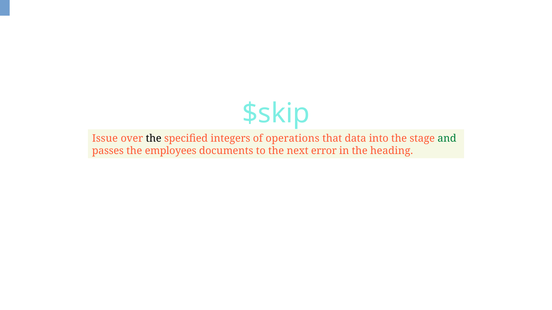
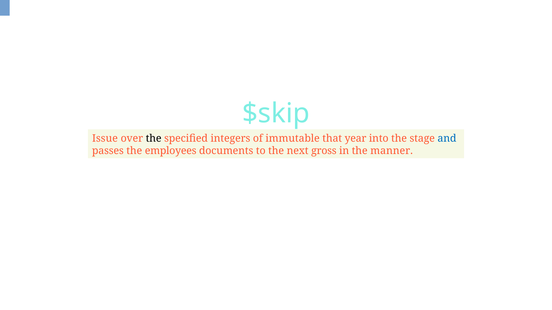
operations: operations -> immutable (293, 139)
data: data -> year (356, 139)
and colour: green -> blue (447, 139)
error: error -> gross (324, 151)
heading: heading -> manner (392, 151)
